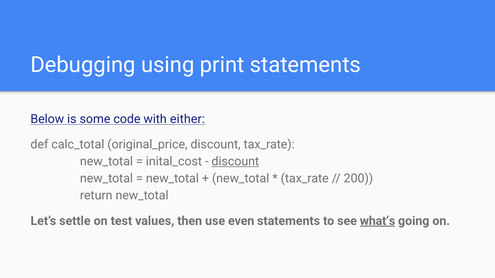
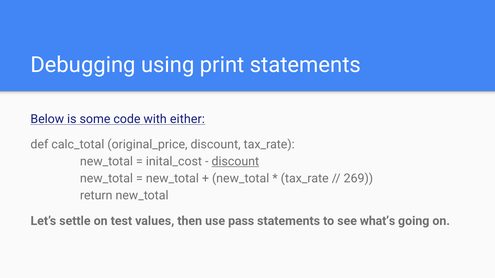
200: 200 -> 269 (358, 179)
even: even -> pass (241, 221)
what’s underline: present -> none (378, 221)
